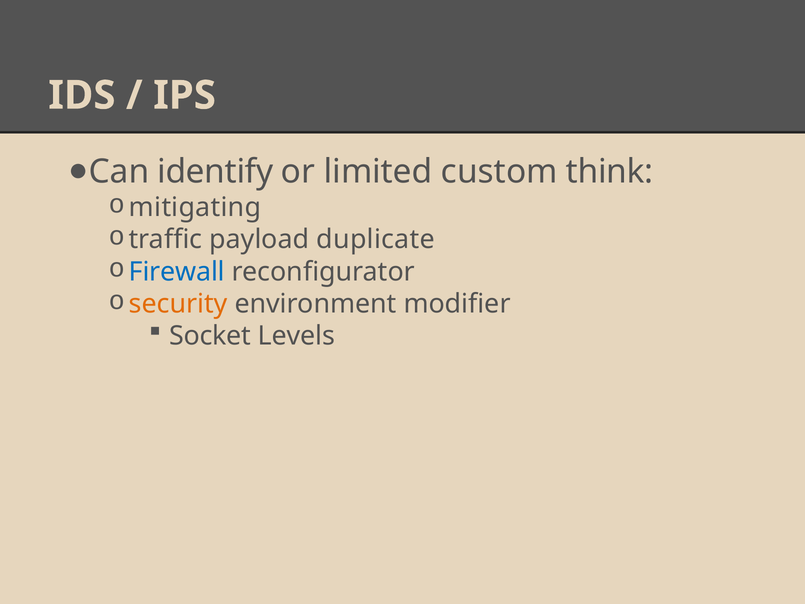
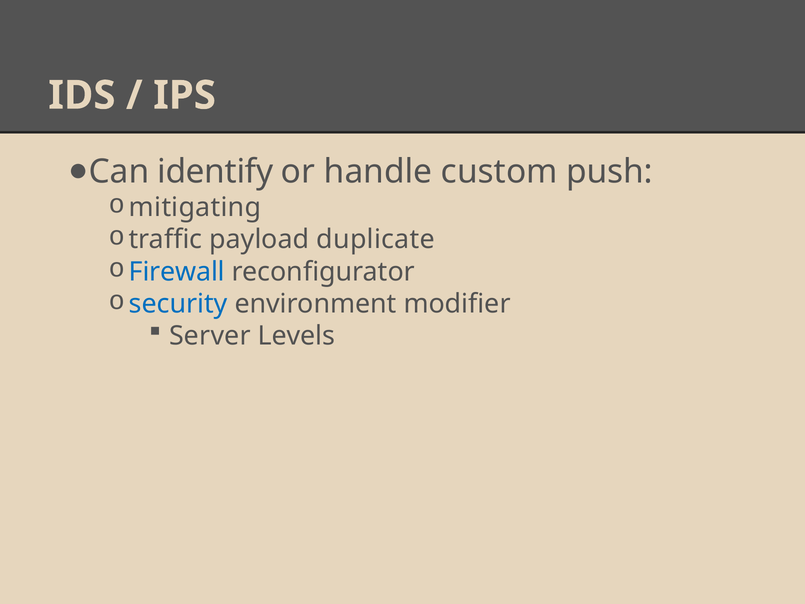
limited: limited -> handle (378, 171)
think: think -> push (610, 171)
security colour: orange -> blue (178, 304)
Socket: Socket -> Server (210, 336)
